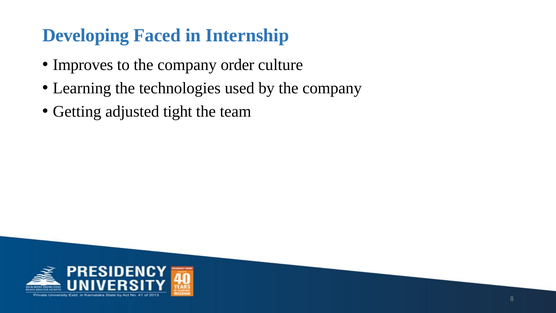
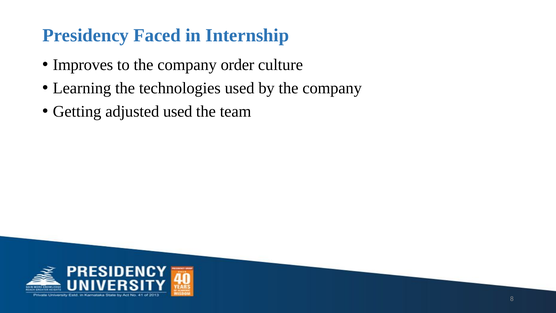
Developing: Developing -> Presidency (86, 35)
adjusted tight: tight -> used (178, 111)
